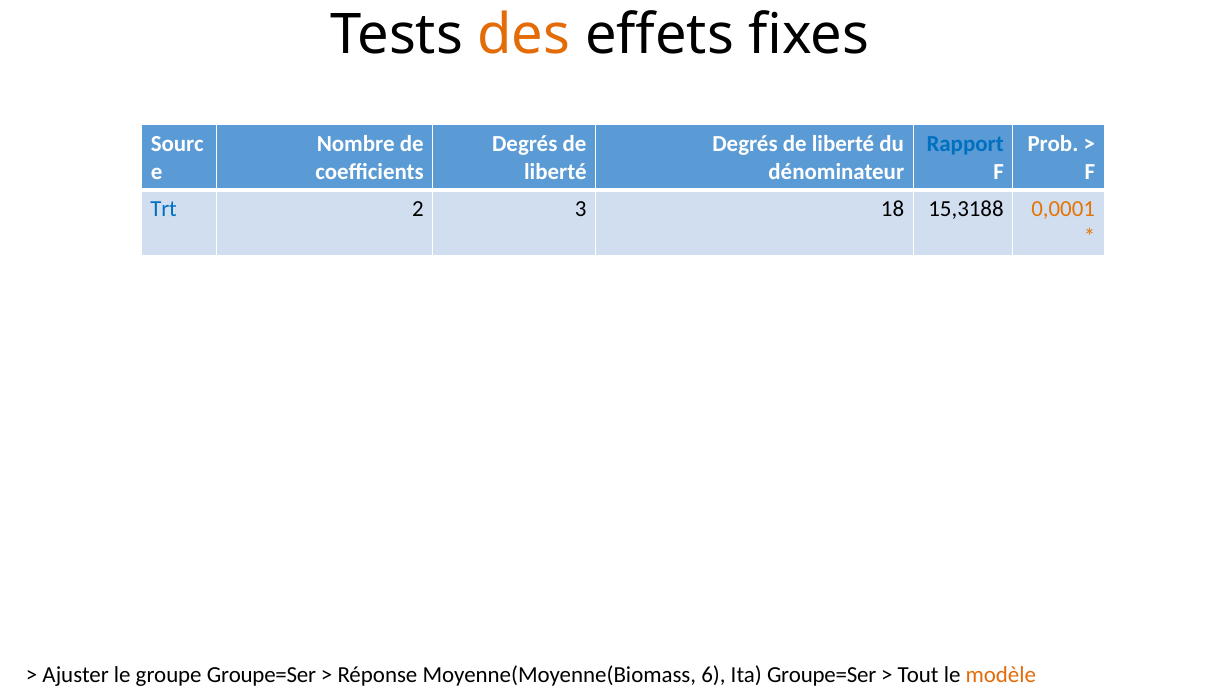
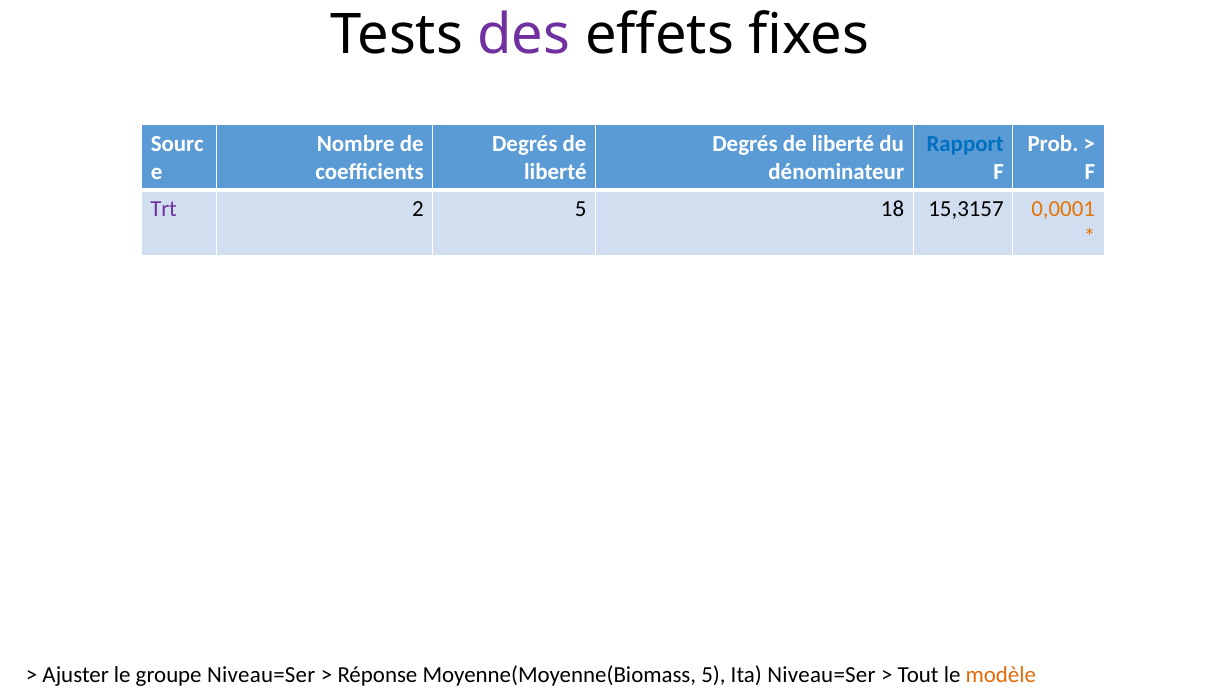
des colour: orange -> purple (524, 35)
Trt colour: blue -> purple (164, 209)
2 3: 3 -> 5 (581, 209)
15,3188: 15,3188 -> 15,3157 (966, 209)
groupe Groupe=Ser: Groupe=Ser -> Niveau=Ser (261, 675)
Moyenne(Moyenne(Biomass 6: 6 -> 5 (713, 675)
Ita Groupe=Ser: Groupe=Ser -> Niveau=Ser (821, 675)
